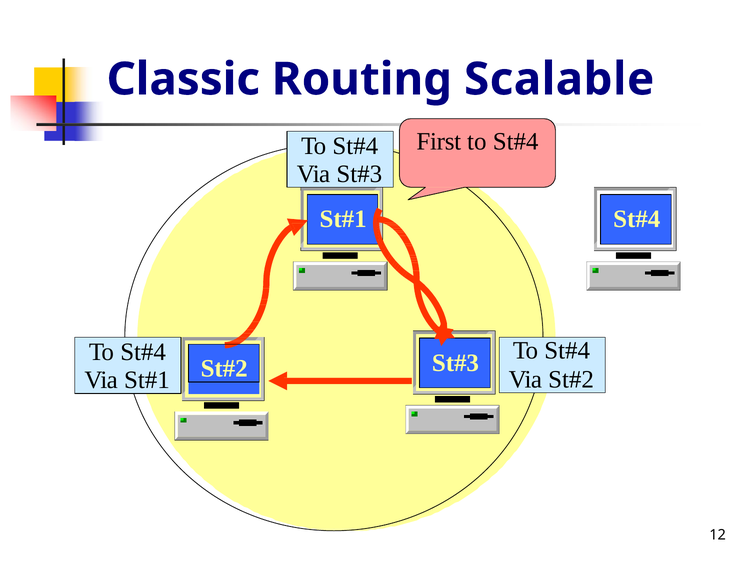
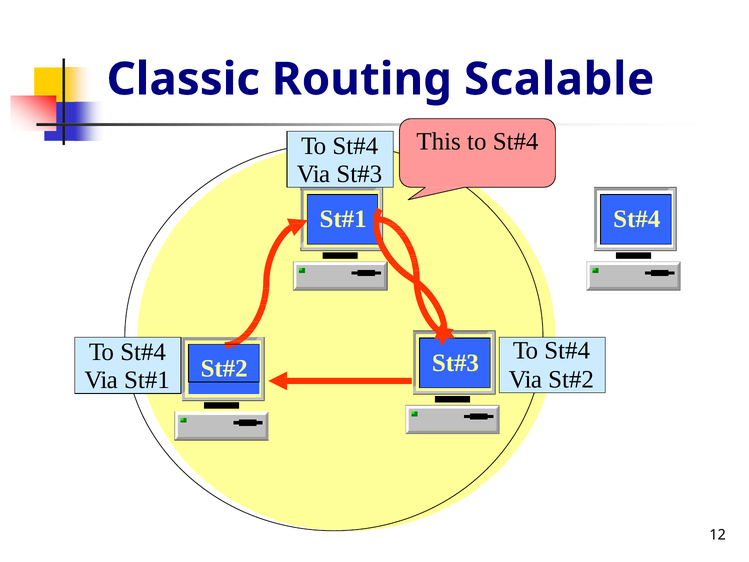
First: First -> This (439, 141)
